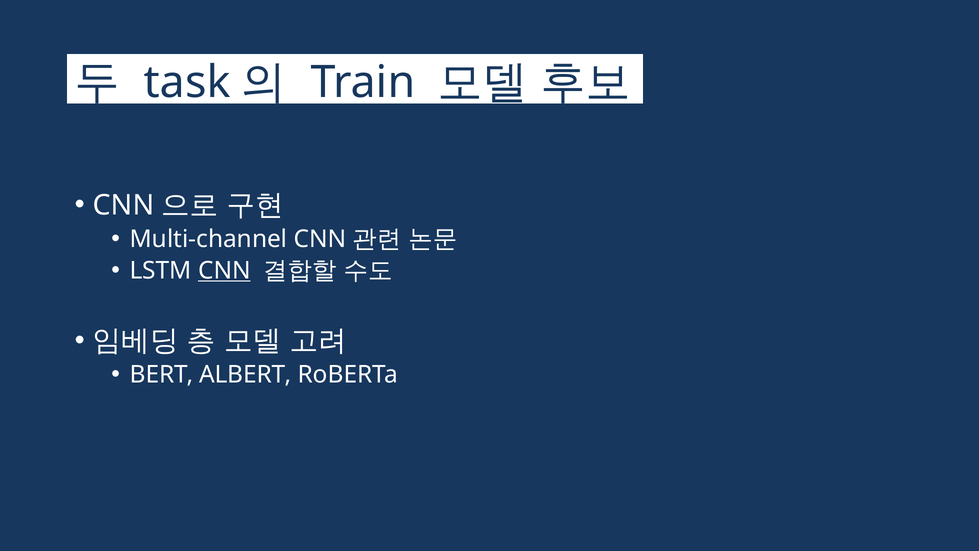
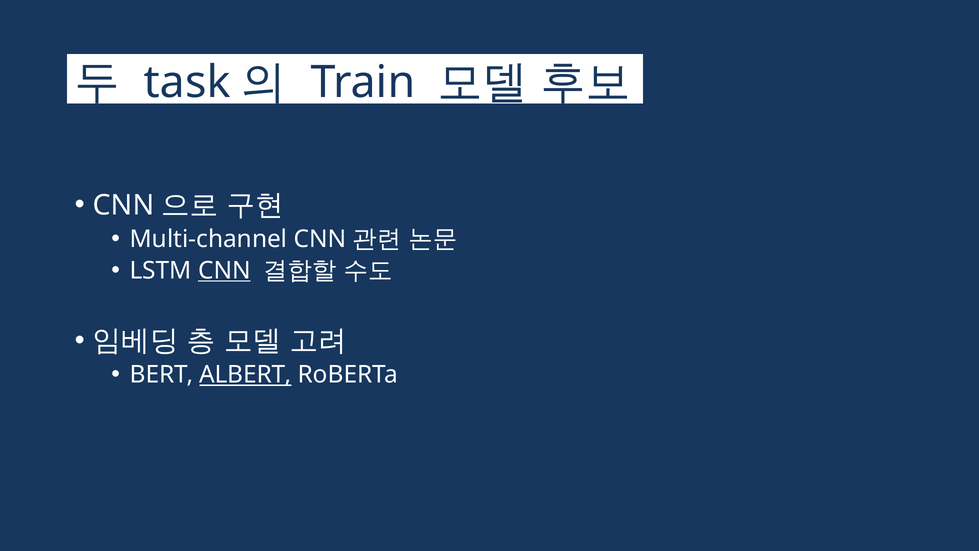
ALBERT underline: none -> present (245, 374)
